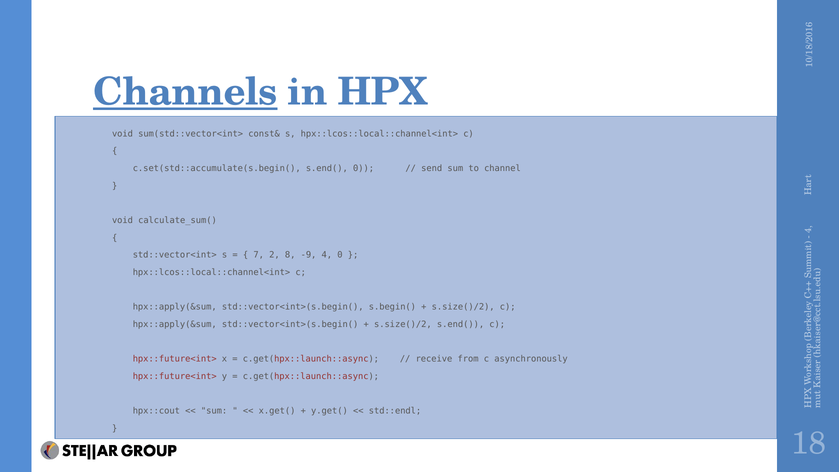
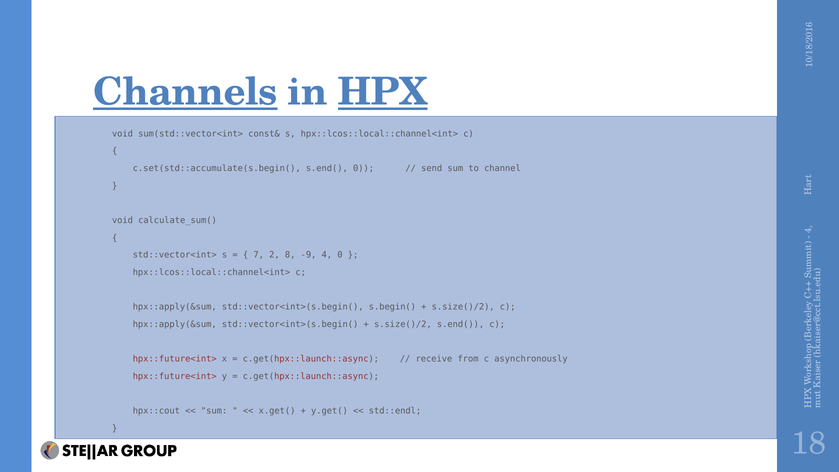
HPX underline: none -> present (383, 92)
